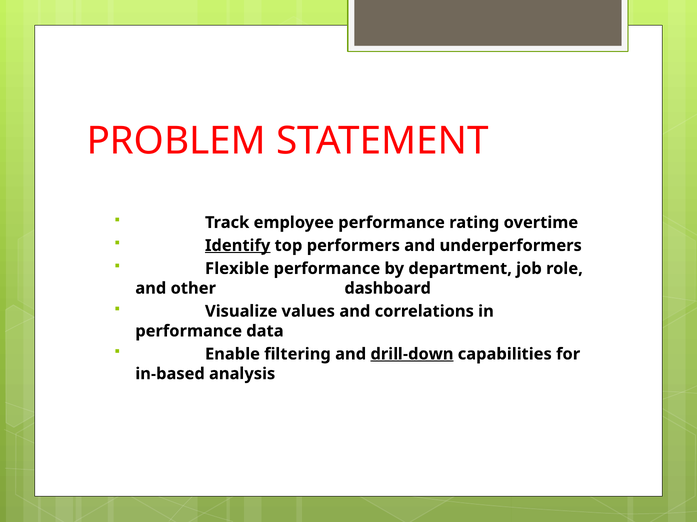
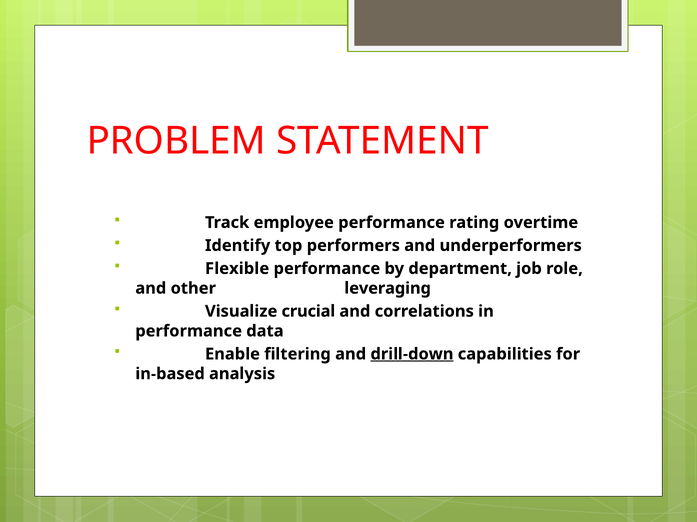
Identify underline: present -> none (238, 246)
dashboard: dashboard -> leveraging (388, 289)
values: values -> crucial (308, 312)
